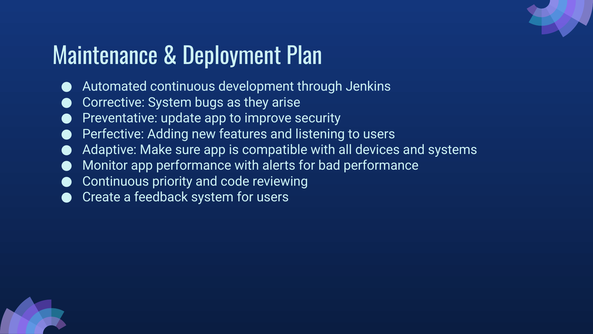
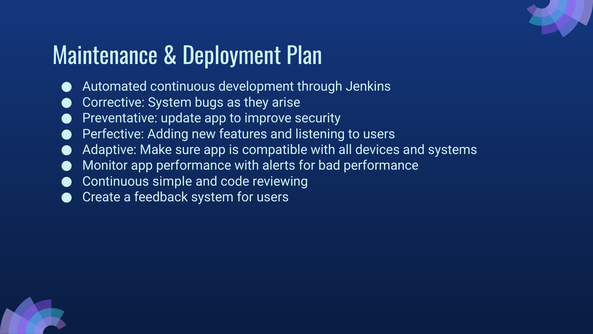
priority: priority -> simple (172, 181)
